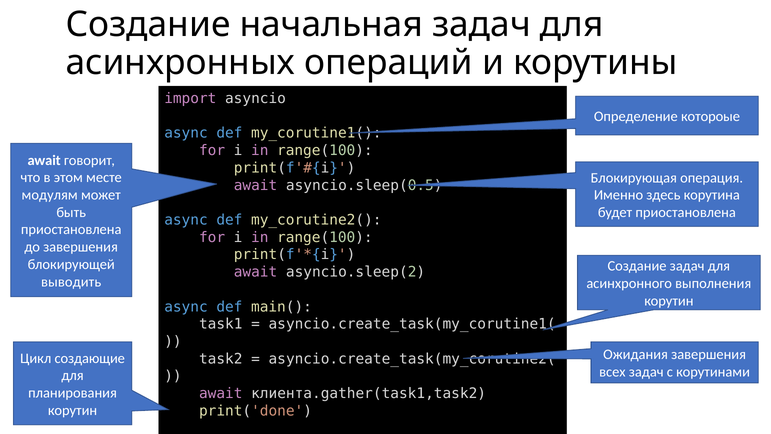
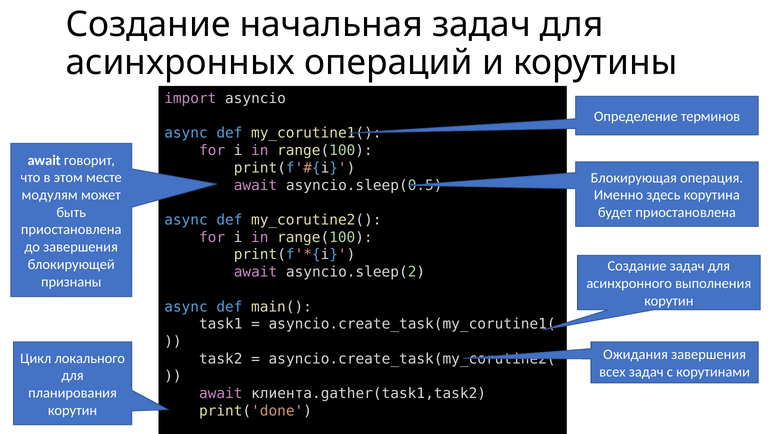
котороые: котороые -> терминов (711, 117)
выводить: выводить -> признаны (71, 282)
создающие: создающие -> локального (90, 358)
